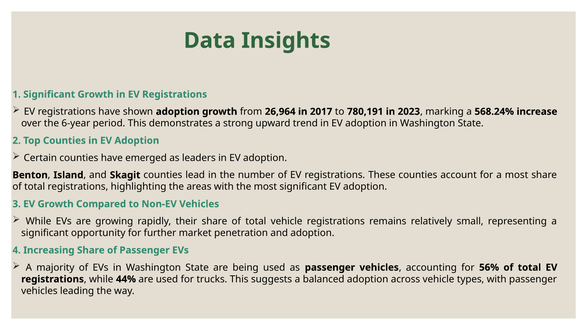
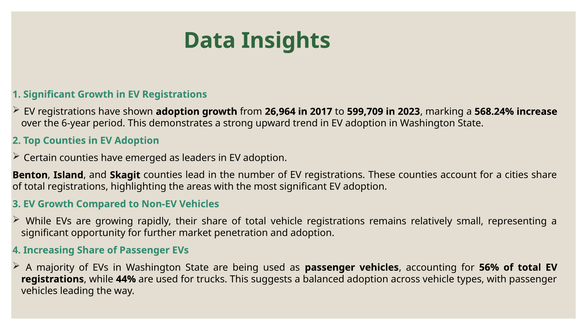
780,191: 780,191 -> 599,709 (365, 112)
a most: most -> cities (517, 175)
